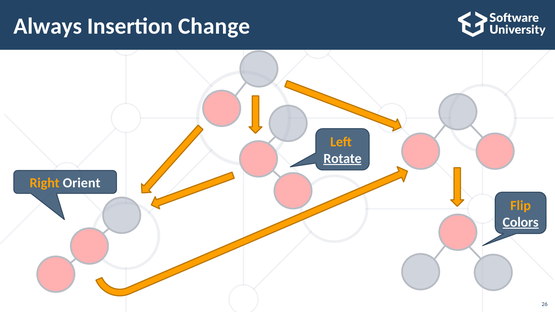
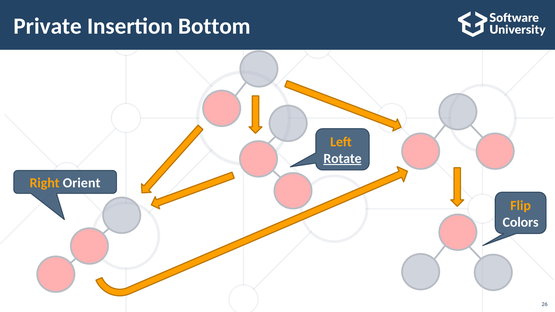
Always: Always -> Private (48, 26)
Change: Change -> Bottom (214, 26)
Colors underline: present -> none (521, 222)
